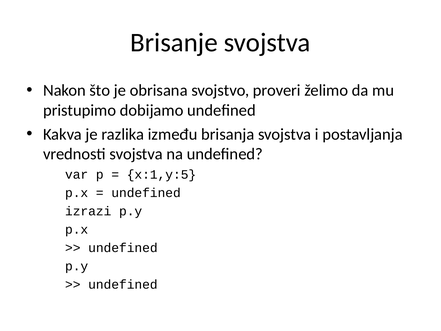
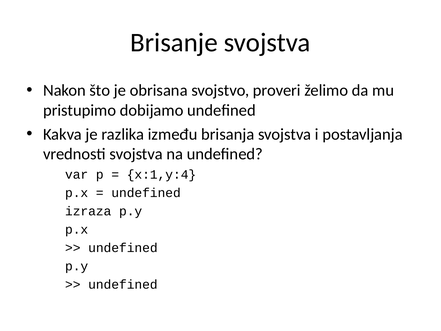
x:1,y:5: x:1,y:5 -> x:1,y:4 (161, 174)
izrazi: izrazi -> izraza (88, 211)
